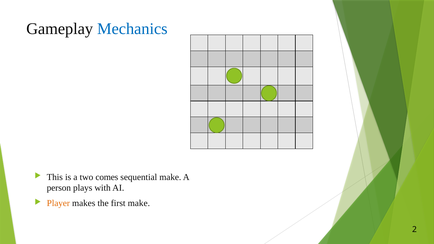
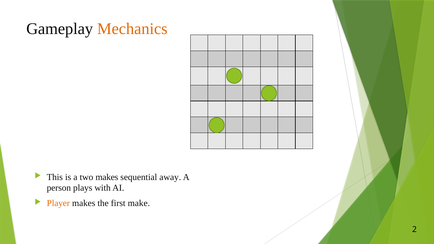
Mechanics colour: blue -> orange (132, 29)
two comes: comes -> makes (107, 177)
sequential make: make -> away (170, 177)
